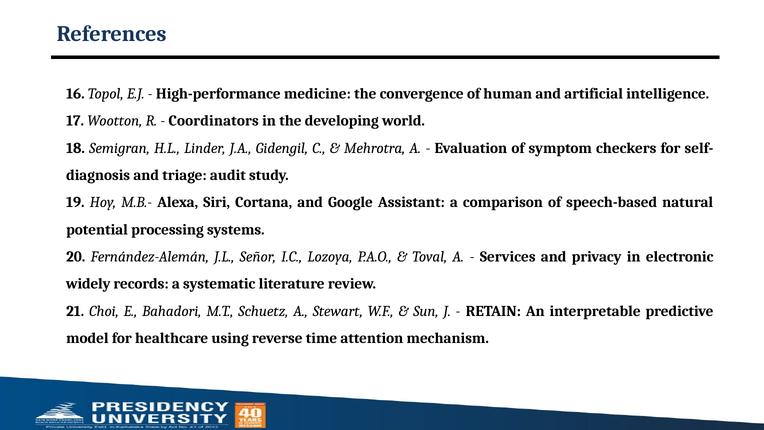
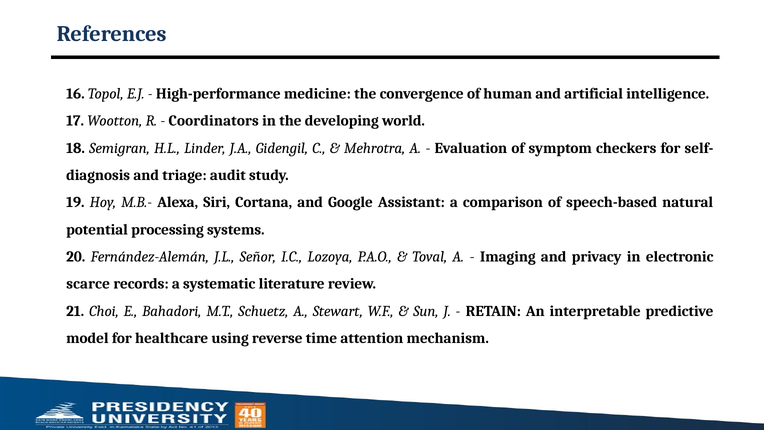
Services: Services -> Imaging (508, 257)
widely: widely -> scarce (88, 284)
